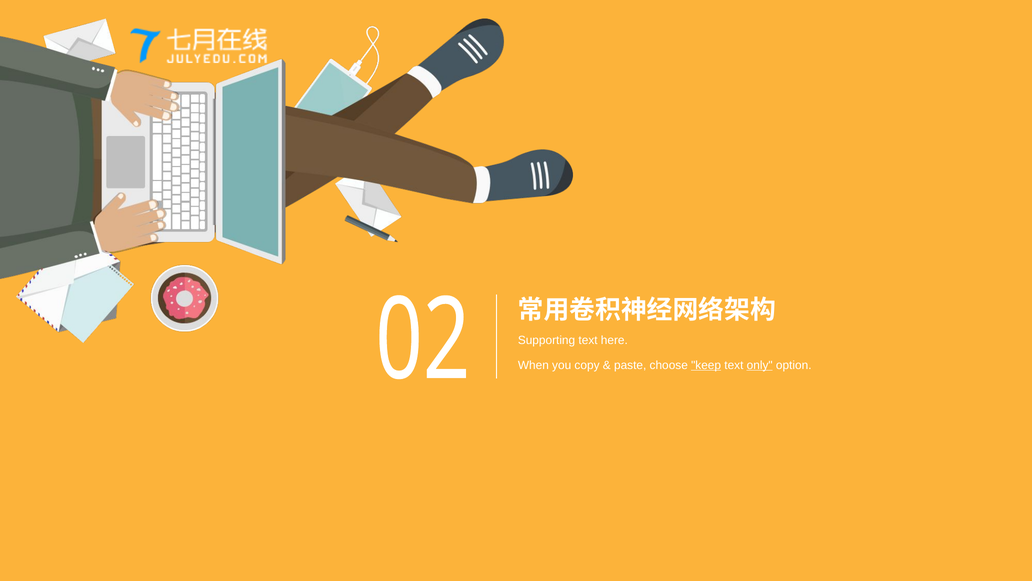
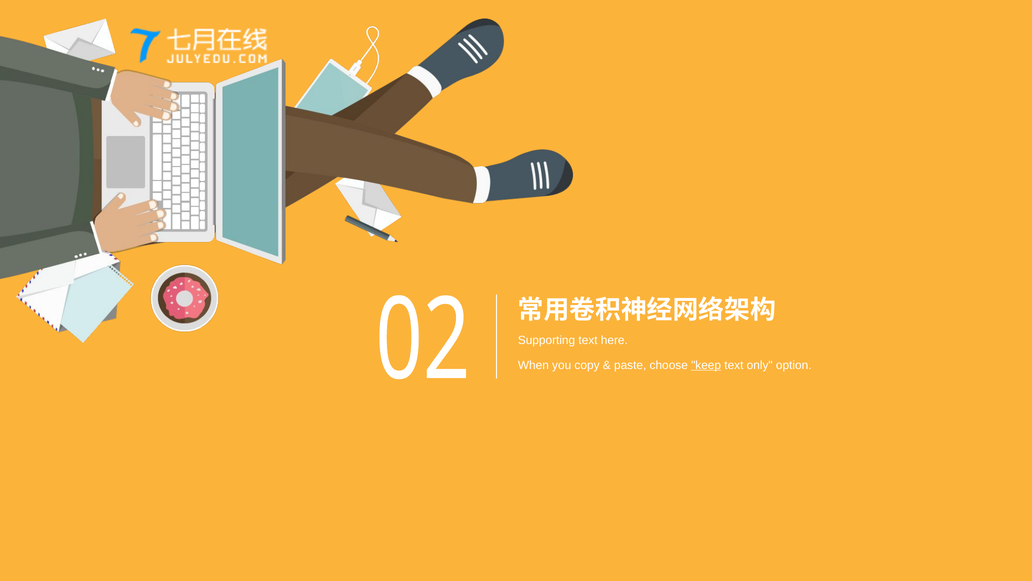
only underline: present -> none (760, 365)
